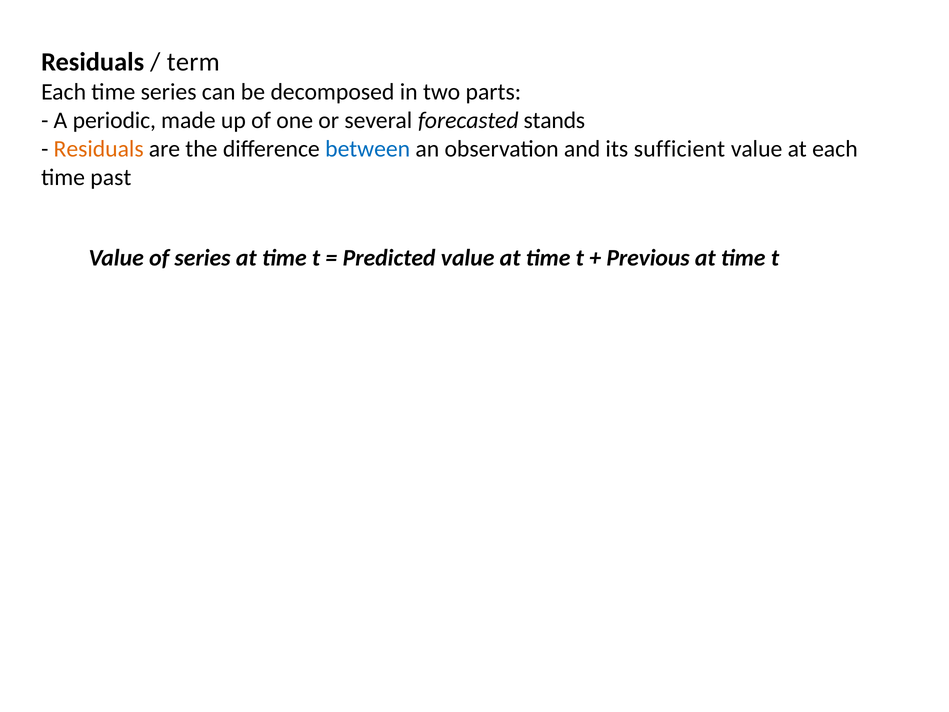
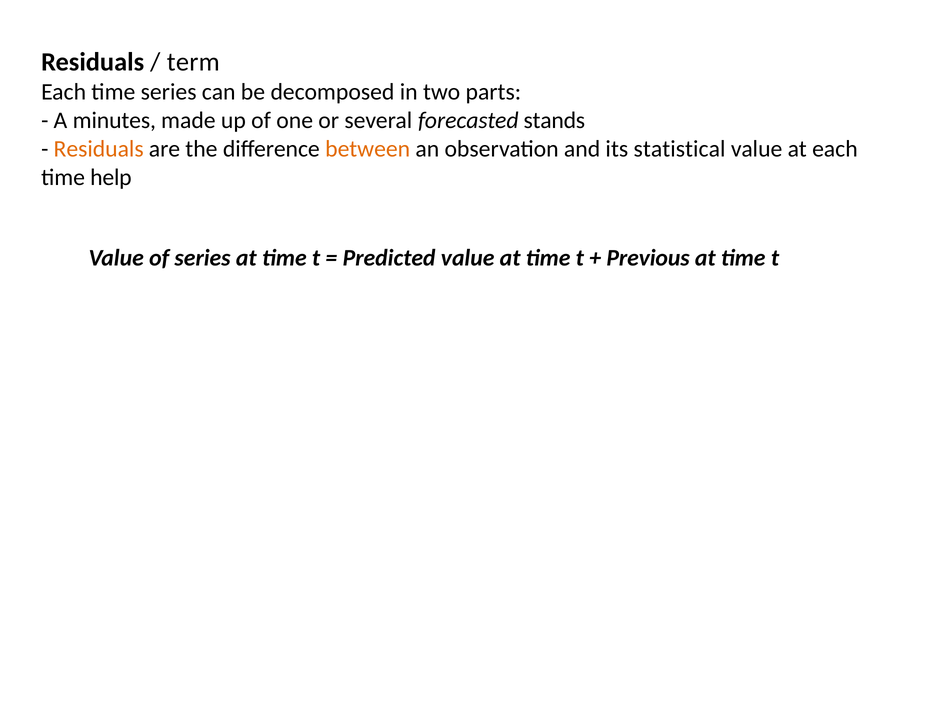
periodic: periodic -> minutes (114, 121)
between colour: blue -> orange (368, 149)
sufficient: sufficient -> statistical (680, 149)
past: past -> help (111, 178)
